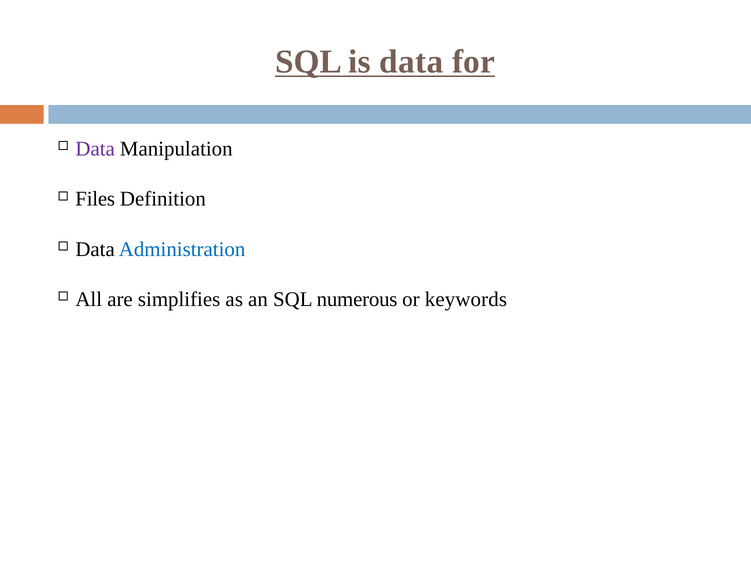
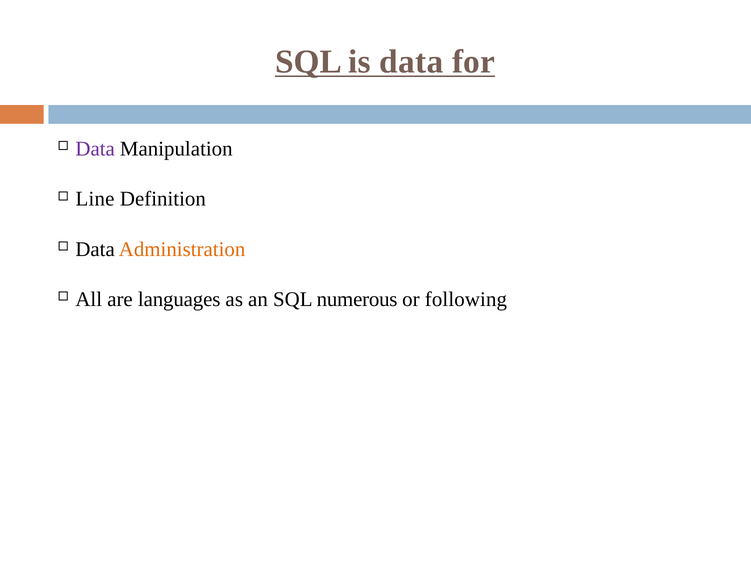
Files: Files -> Line (95, 199)
Administration colour: blue -> orange (182, 249)
simplifies: simplifies -> languages (179, 299)
keywords: keywords -> following (466, 299)
